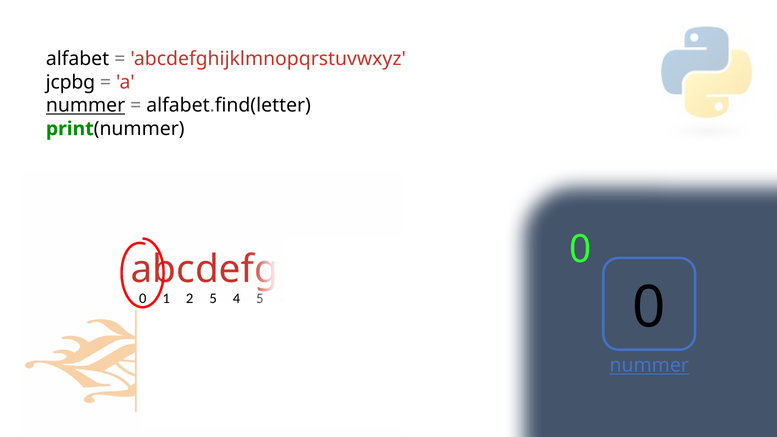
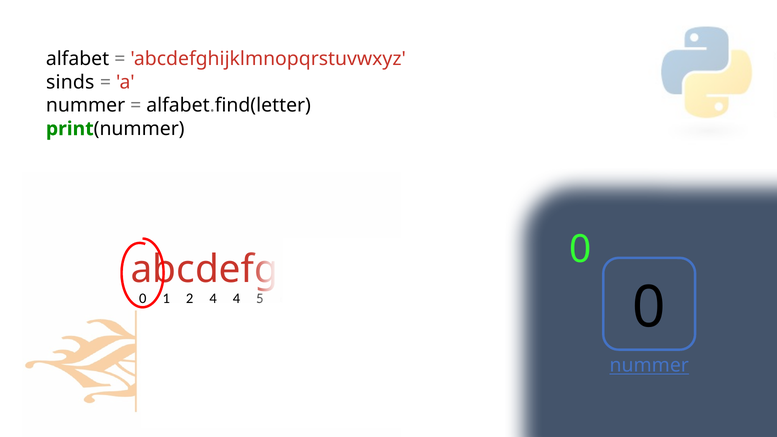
jcpbg: jcpbg -> sinds (70, 82)
nummer underline: present -> none (86, 106)
2 5: 5 -> 4 (213, 299)
